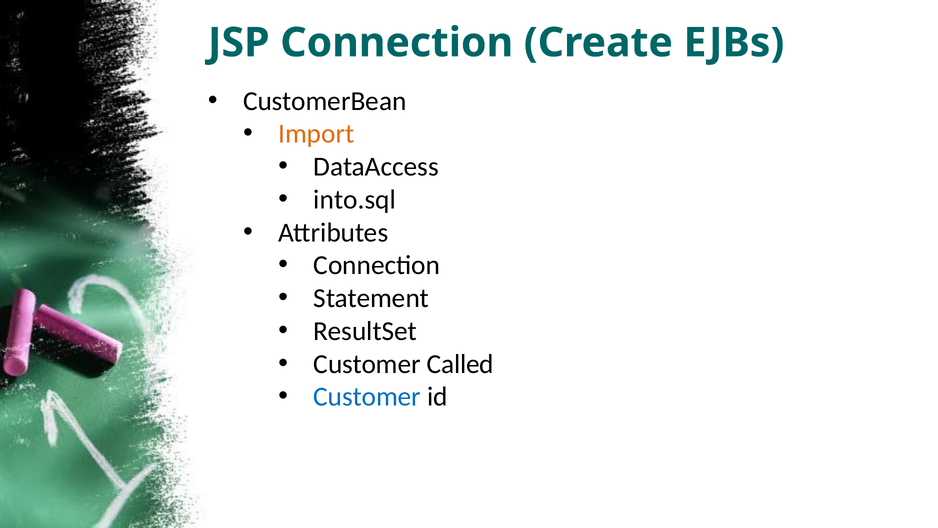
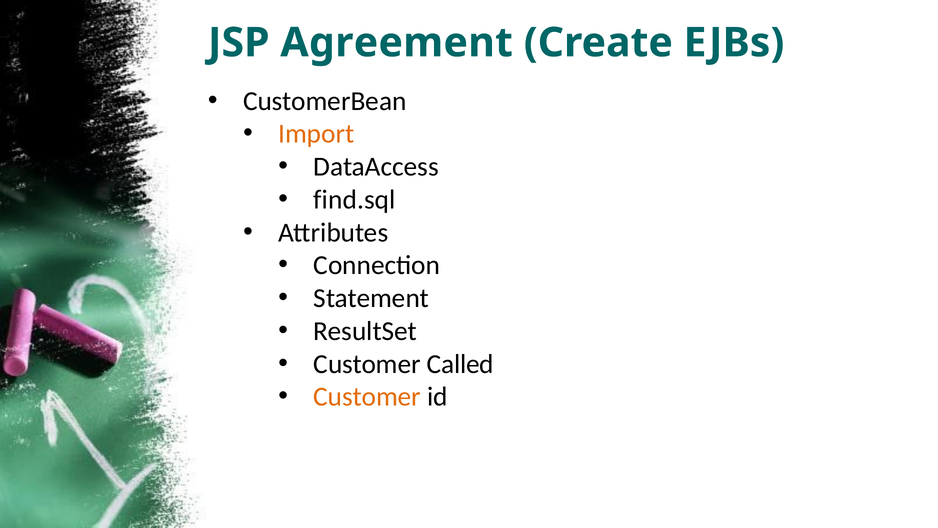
JSP Connection: Connection -> Agreement (397, 43)
into.sql: into.sql -> find.sql (355, 199)
Customer colour: blue -> orange (367, 397)
